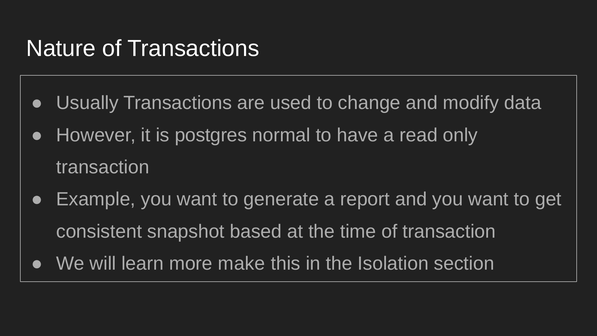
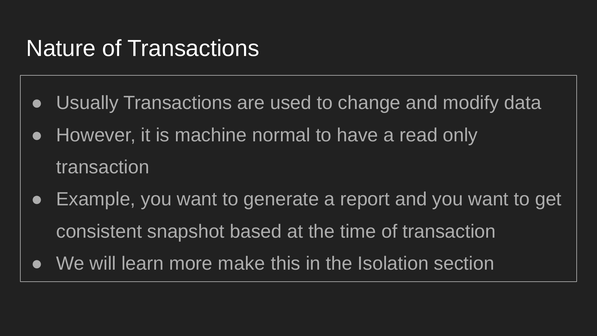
postgres: postgres -> machine (211, 135)
